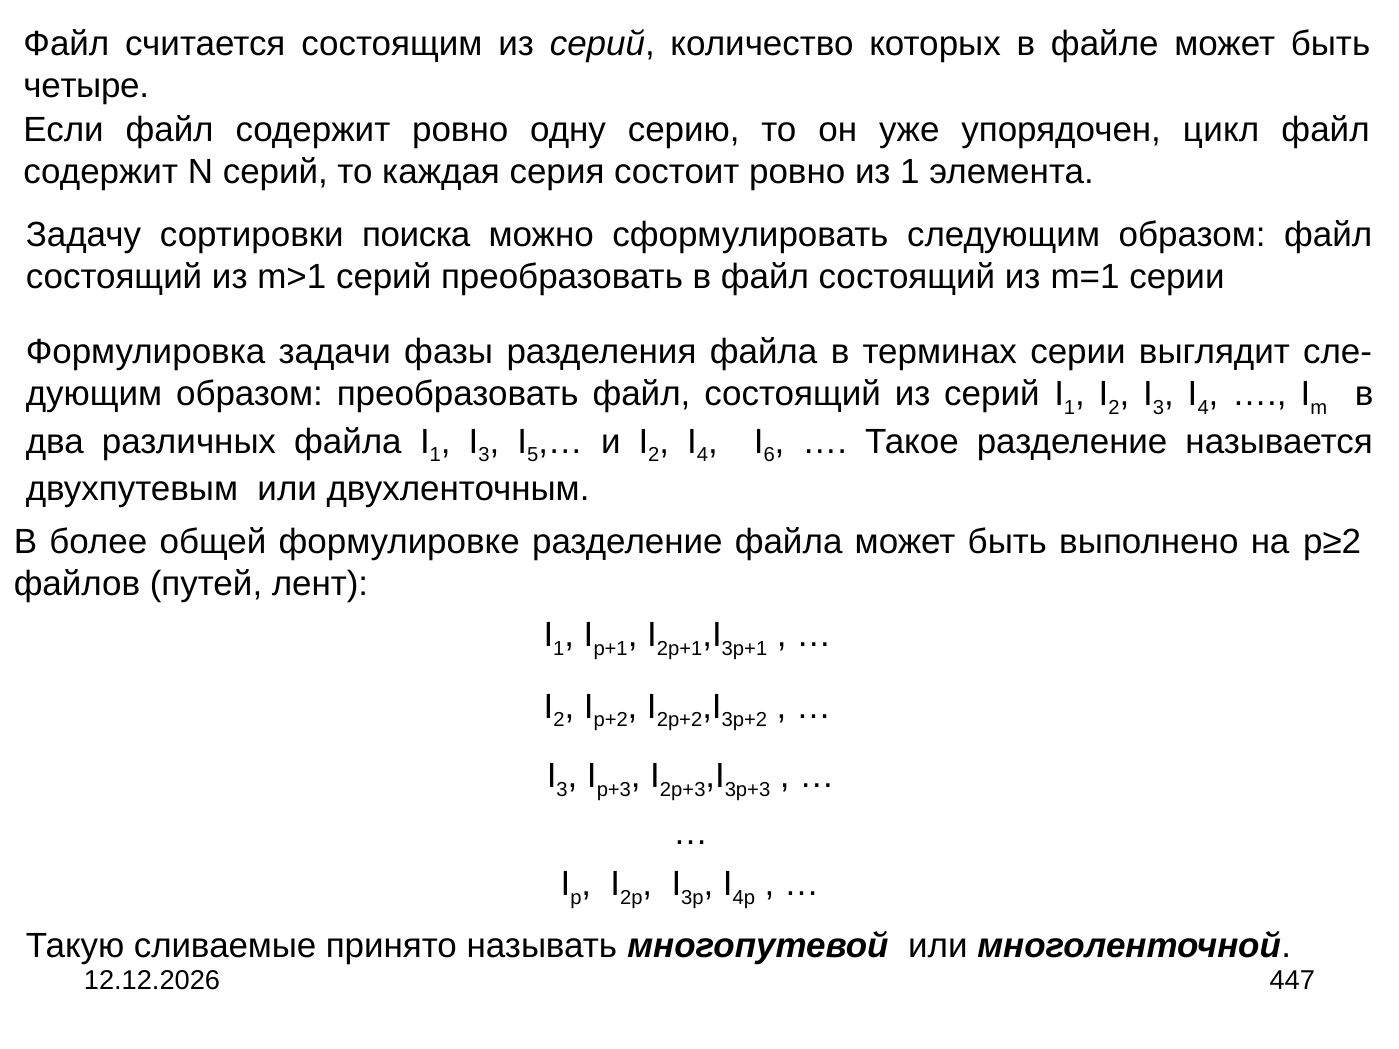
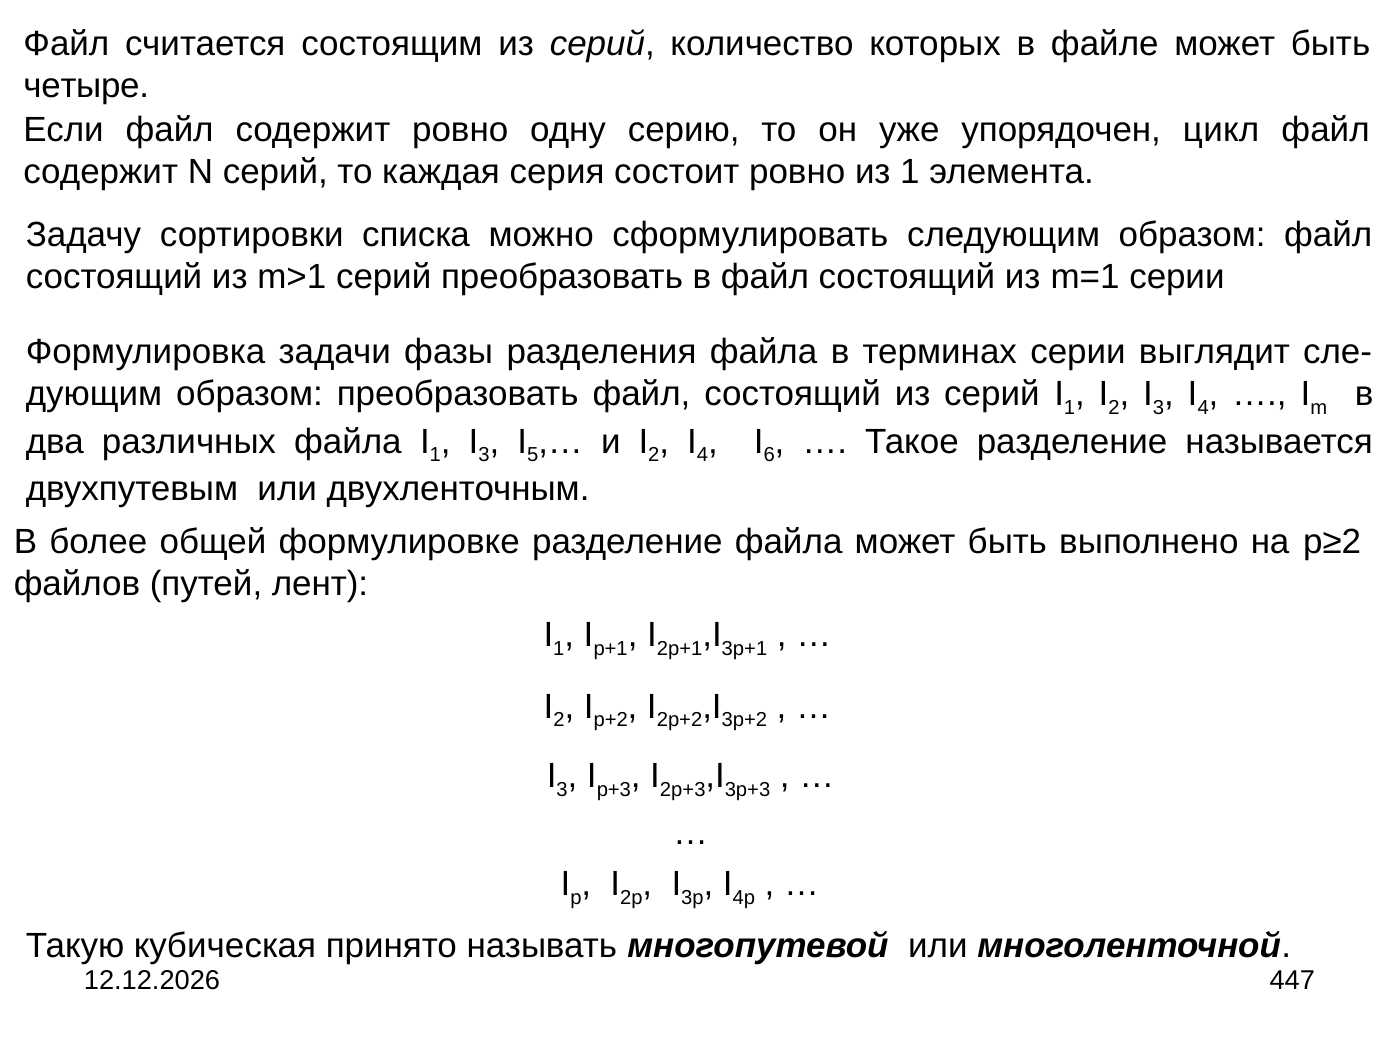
поиска: поиска -> списка (416, 235)
сливаемые: сливаемые -> кубическая (225, 946)
